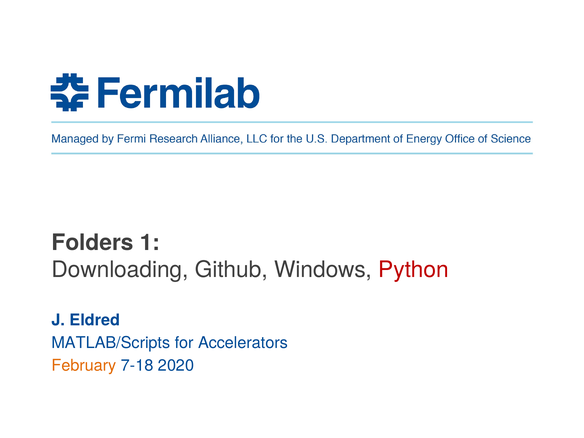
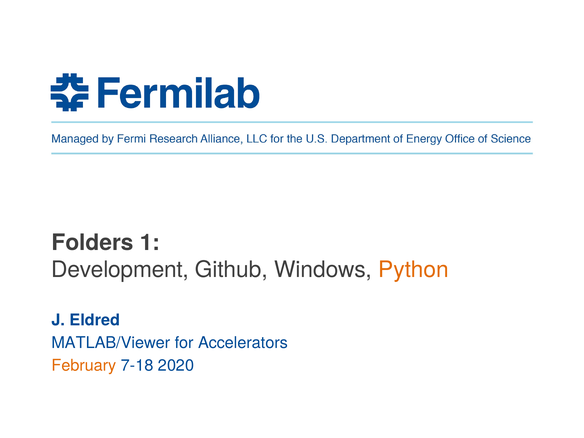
Downloading: Downloading -> Development (120, 270)
Python colour: red -> orange (414, 270)
MATLAB/Scripts: MATLAB/Scripts -> MATLAB/Viewer (111, 343)
